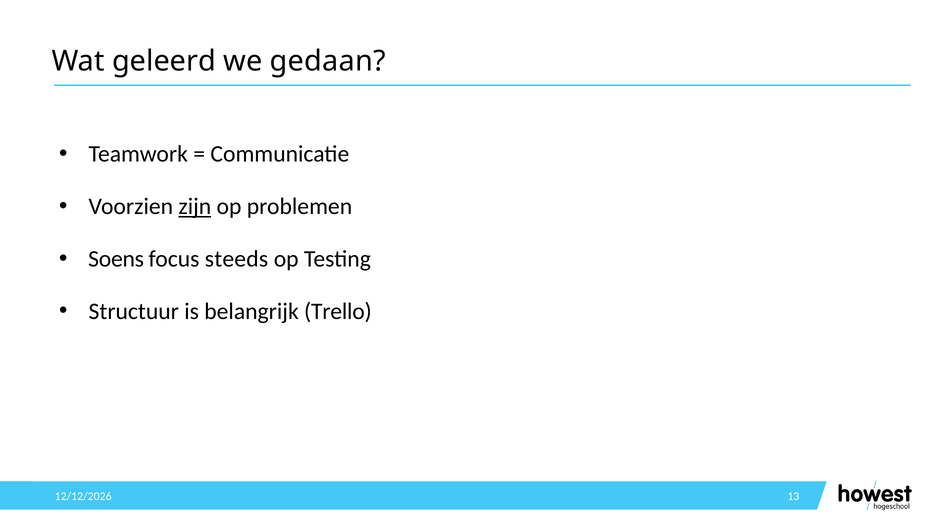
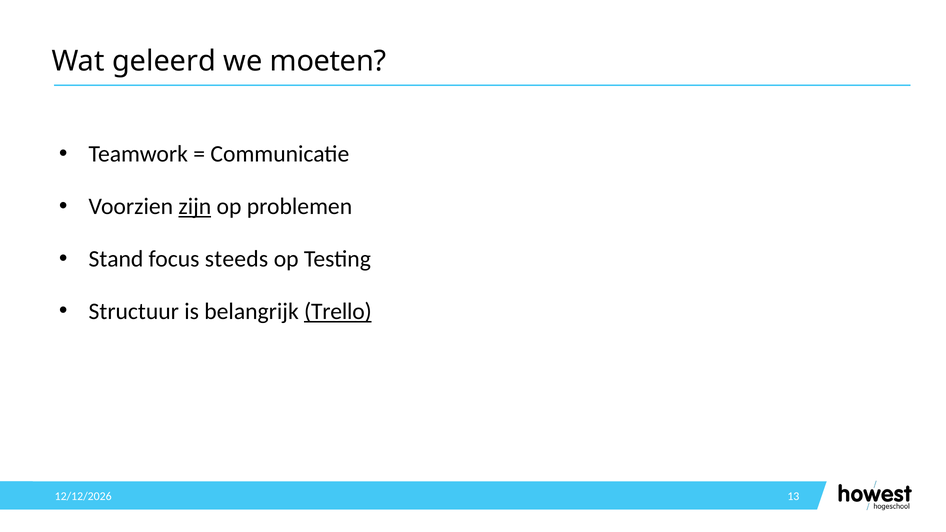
gedaan: gedaan -> moeten (328, 61)
Soens: Soens -> Stand (116, 259)
Trello underline: none -> present (338, 311)
